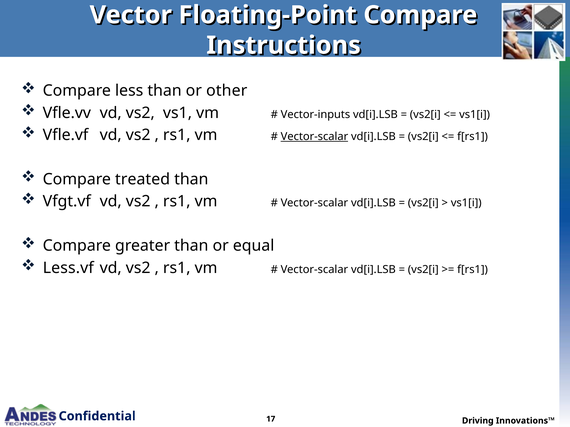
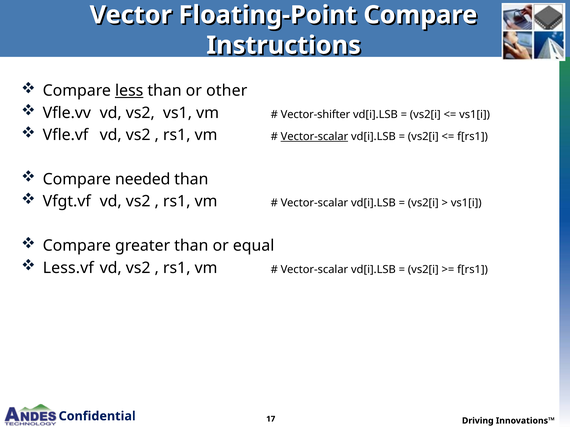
less underline: none -> present (129, 91)
Vector-inputs: Vector-inputs -> Vector-shifter (315, 115)
treated: treated -> needed (143, 180)
